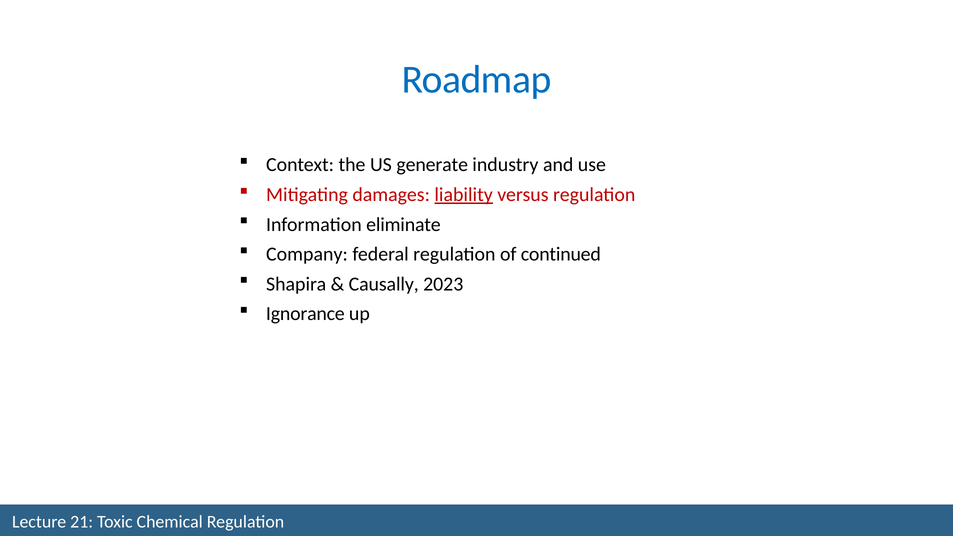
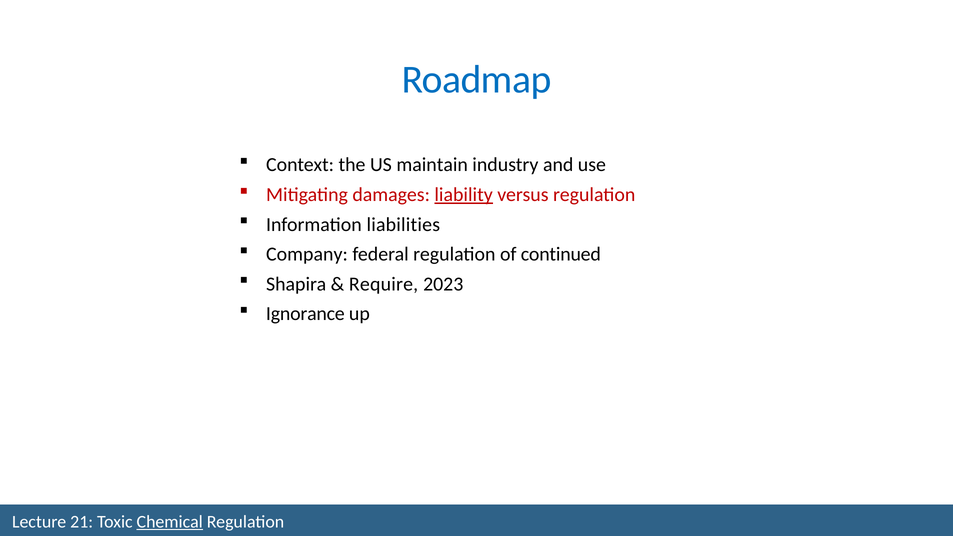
generate: generate -> maintain (432, 165)
eliminate: eliminate -> liabilities (403, 224)
Causally: Causally -> Require (384, 284)
Chemical underline: none -> present (170, 522)
